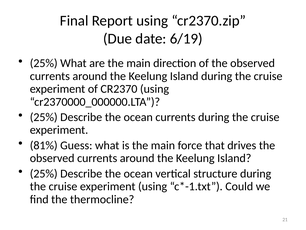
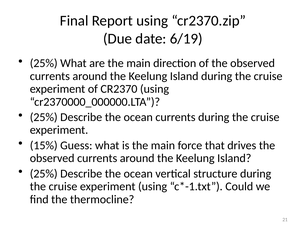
81%: 81% -> 15% (44, 145)
